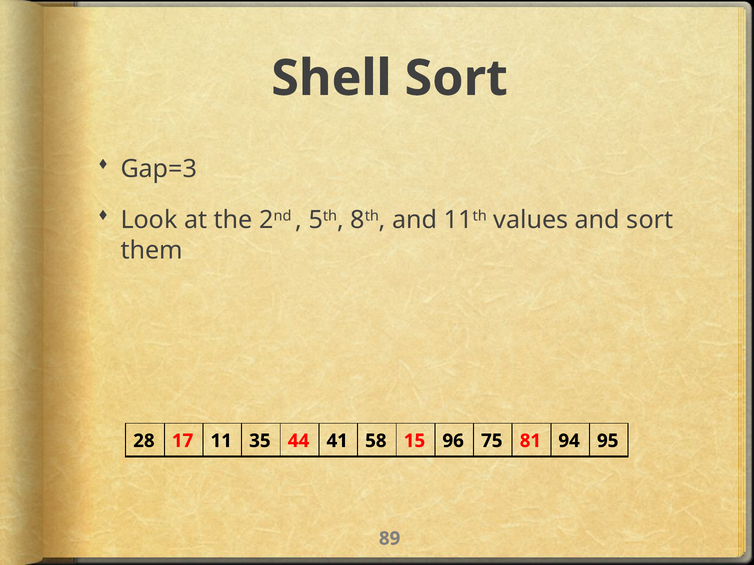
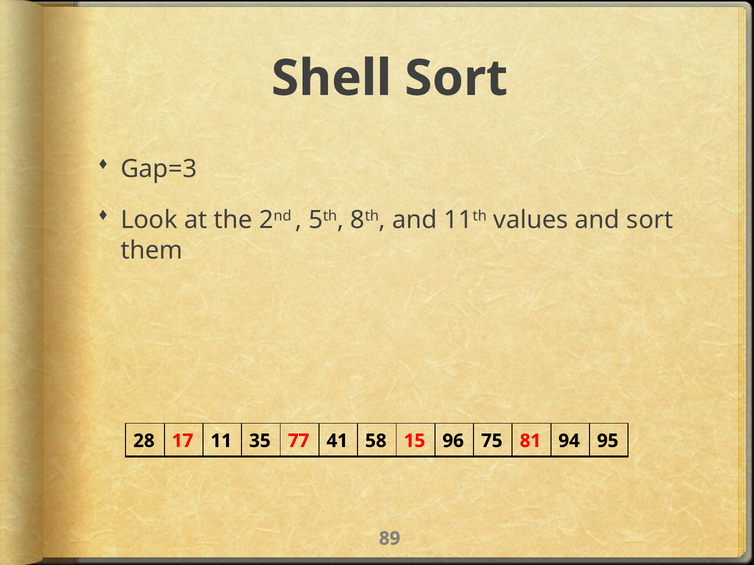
44: 44 -> 77 (299, 441)
